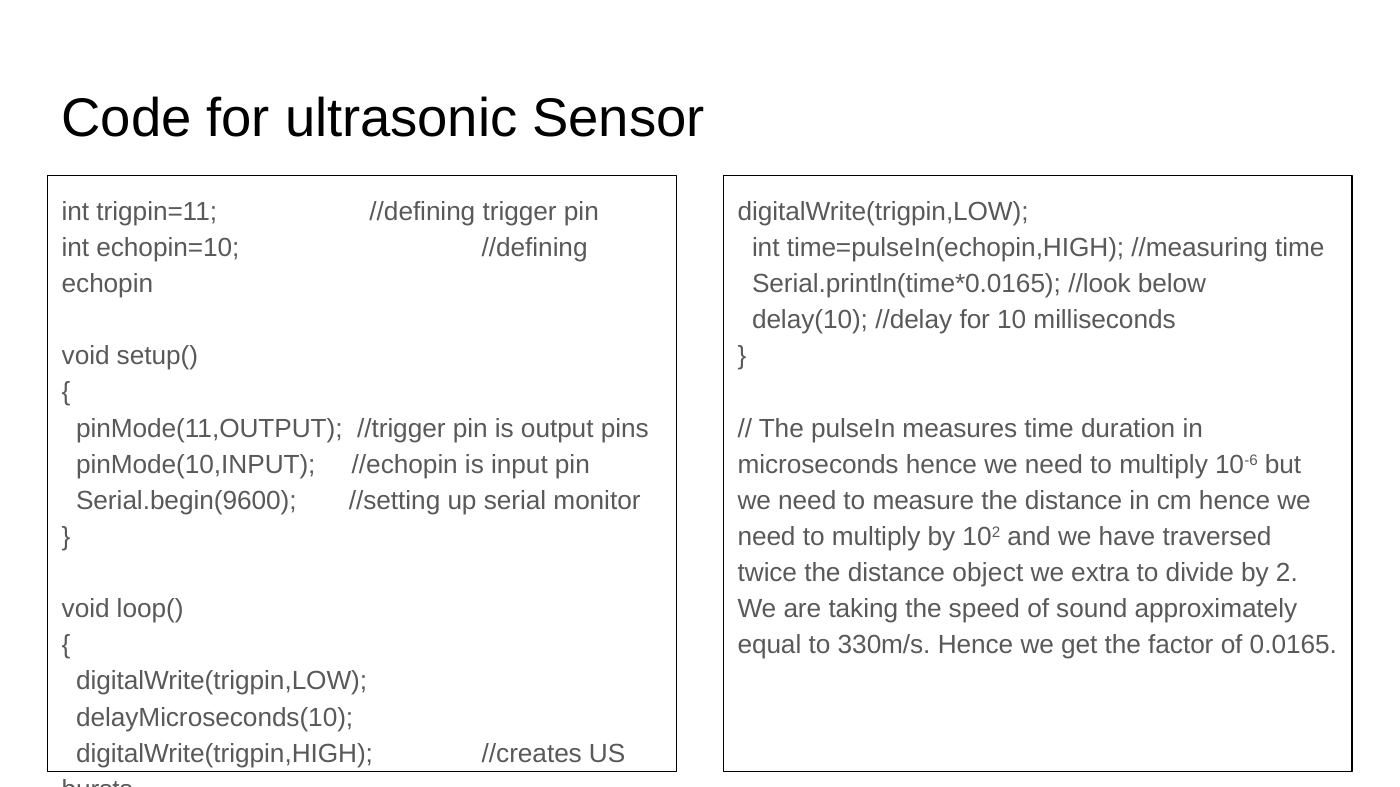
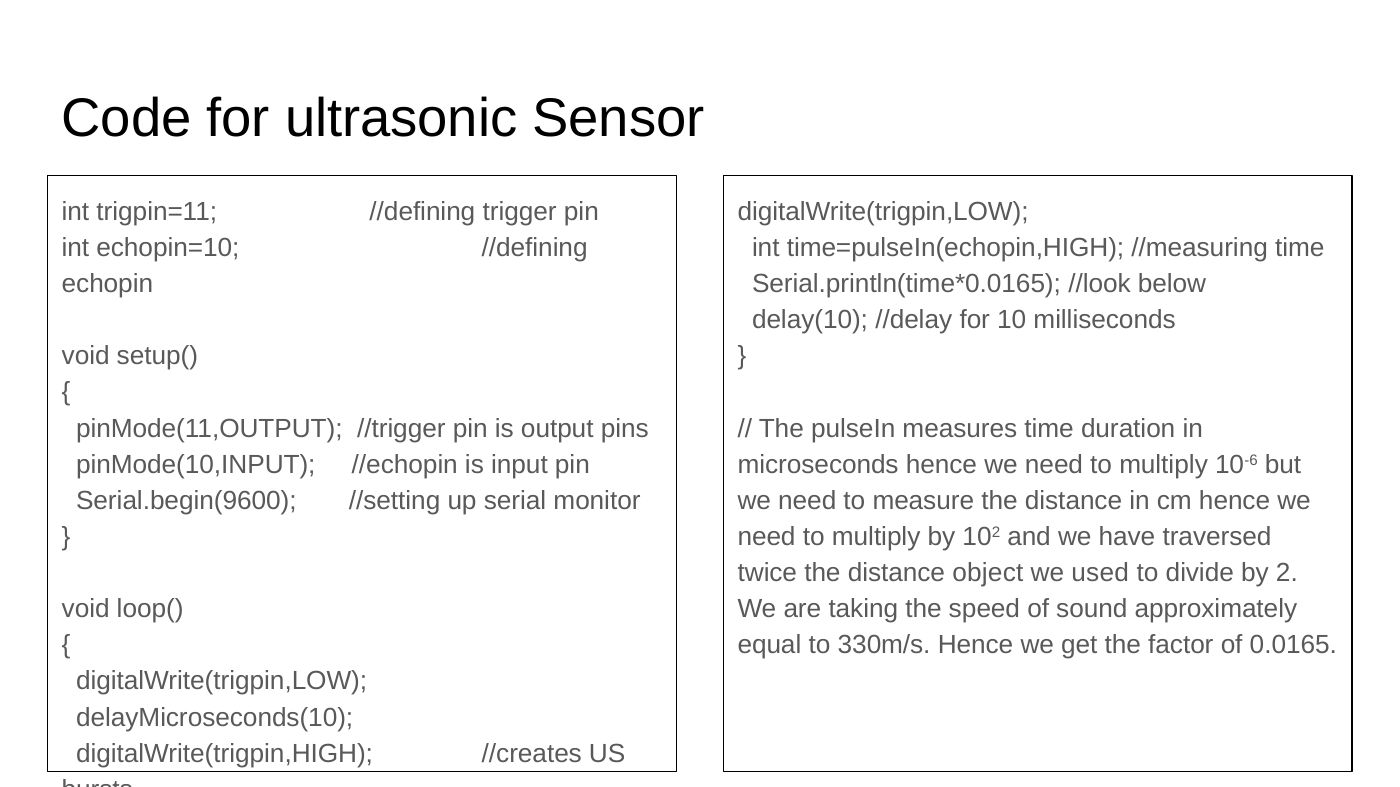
extra: extra -> used (1100, 573)
